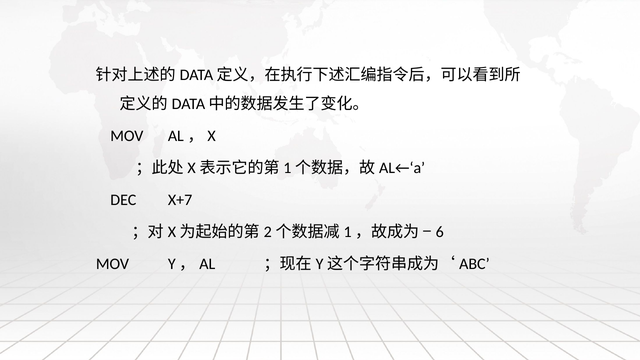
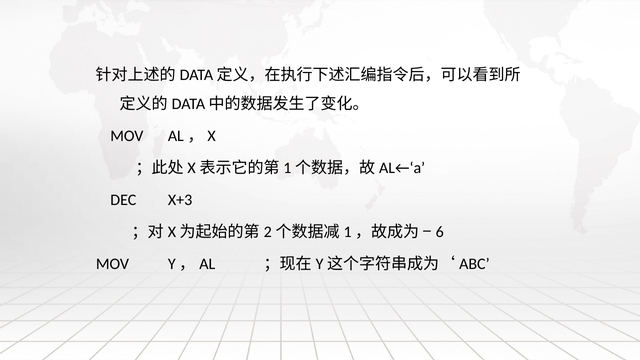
X+7: X+7 -> X+3 (180, 200)
